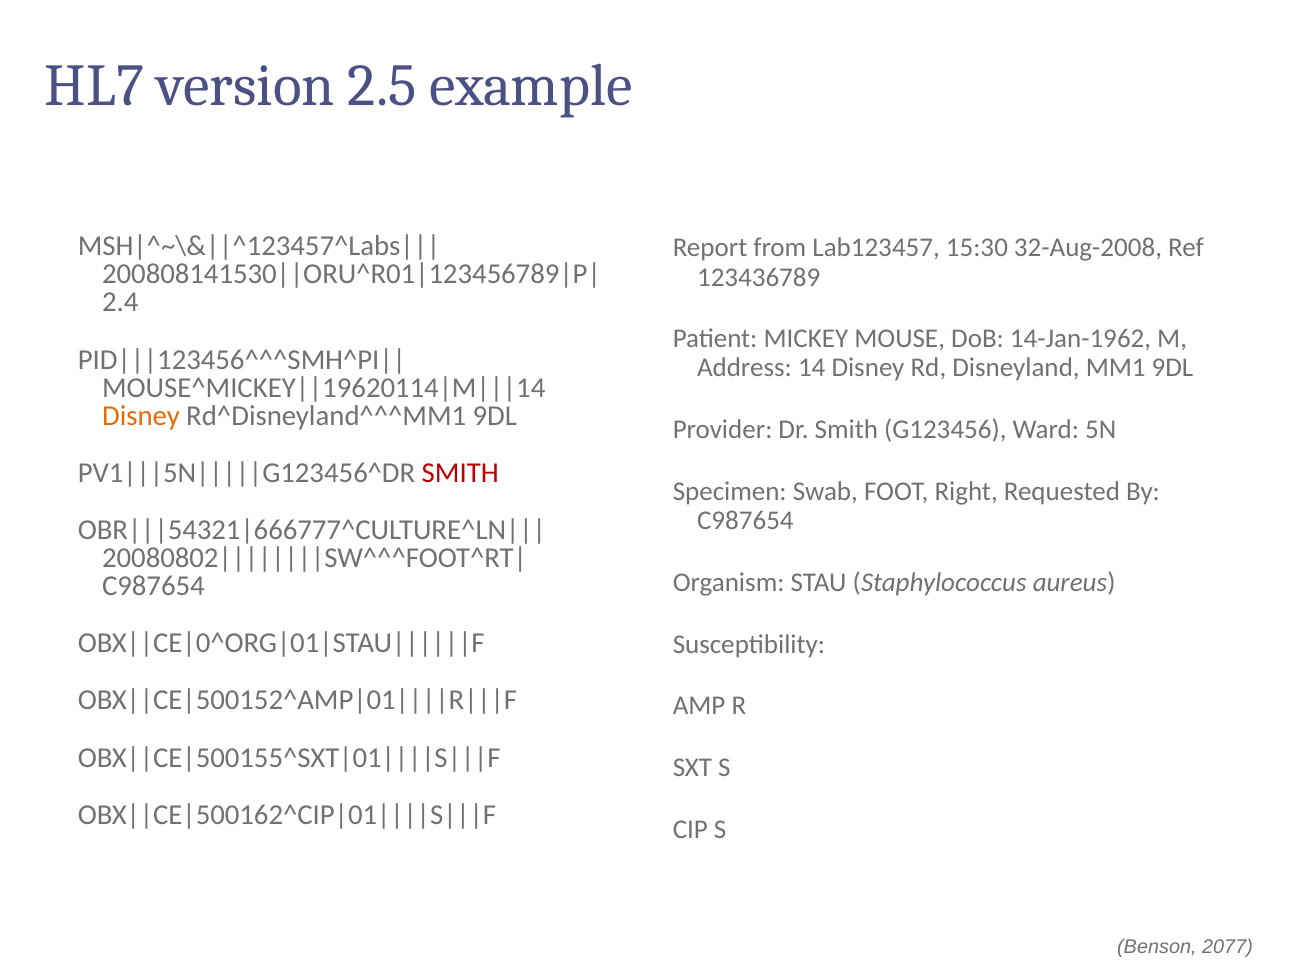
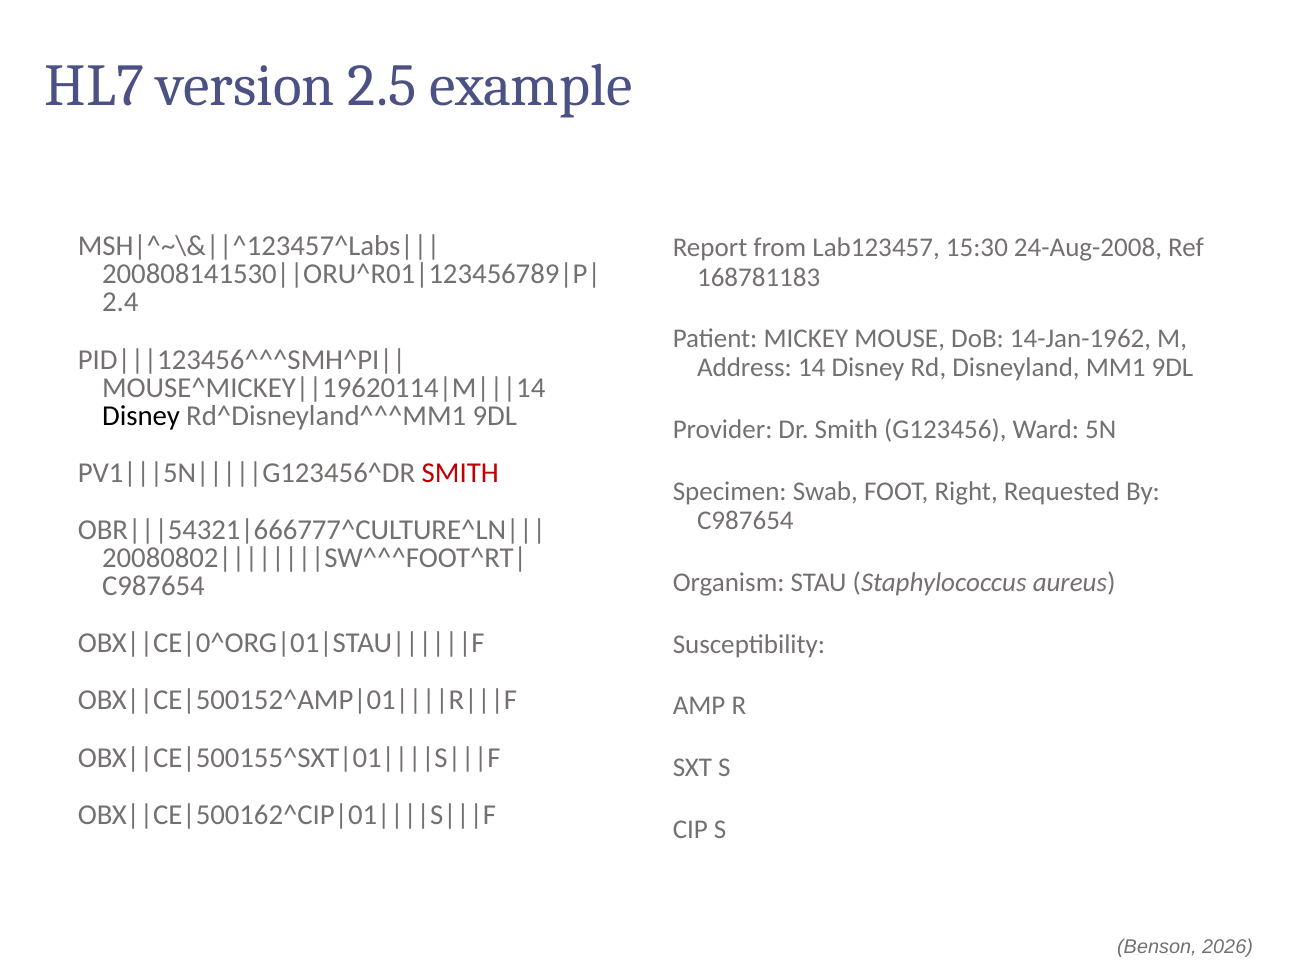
32-Aug-2008: 32-Aug-2008 -> 24-Aug-2008 (1088, 248)
123436789: 123436789 -> 168781183 (759, 277)
Disney colour: orange -> black (141, 416)
2077: 2077 -> 2026 (1228, 948)
